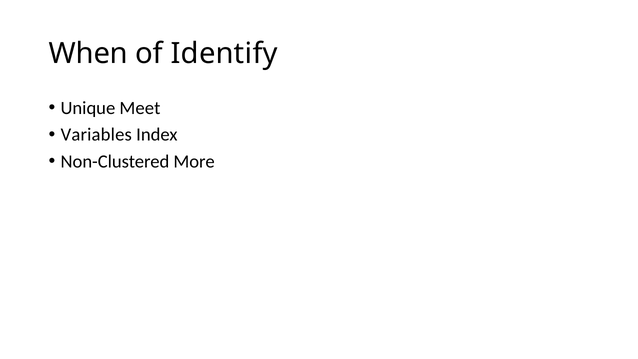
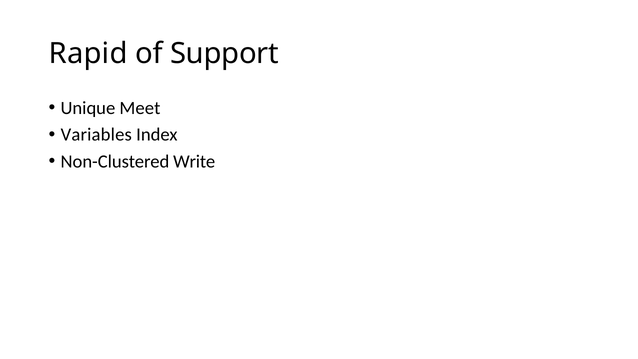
When: When -> Rapid (88, 54)
Identify: Identify -> Support (224, 54)
More: More -> Write (194, 161)
